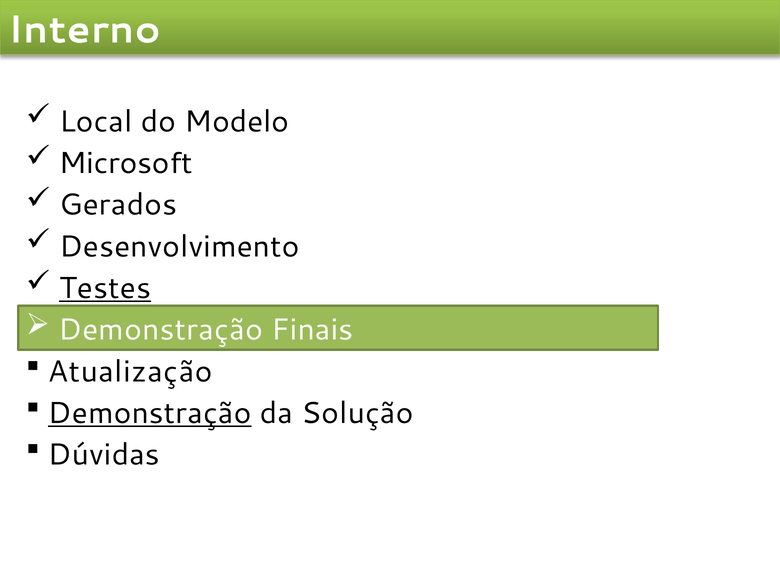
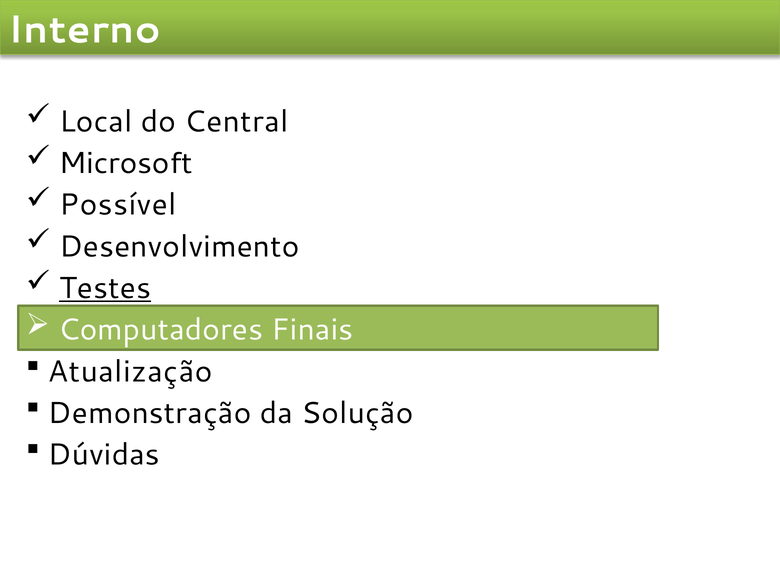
Modelo: Modelo -> Central (237, 122)
Gerados: Gerados -> Possível (118, 205)
Demonstração: Demonstração -> Computadores (161, 330)
Demonstração underline: present -> none (150, 413)
